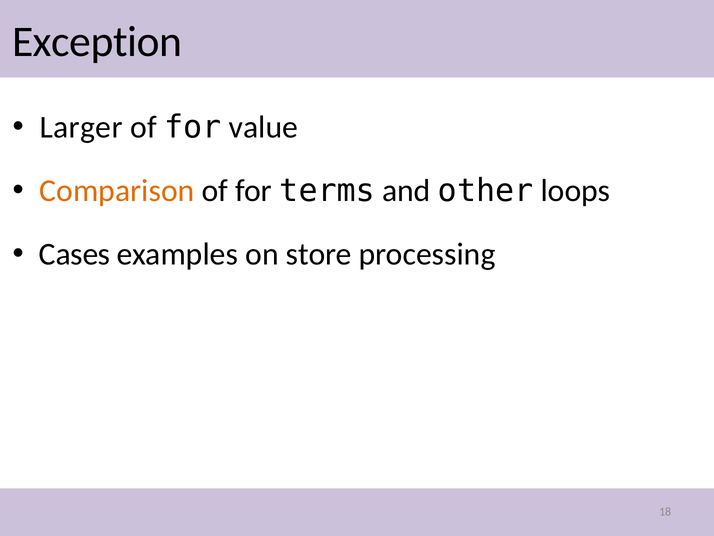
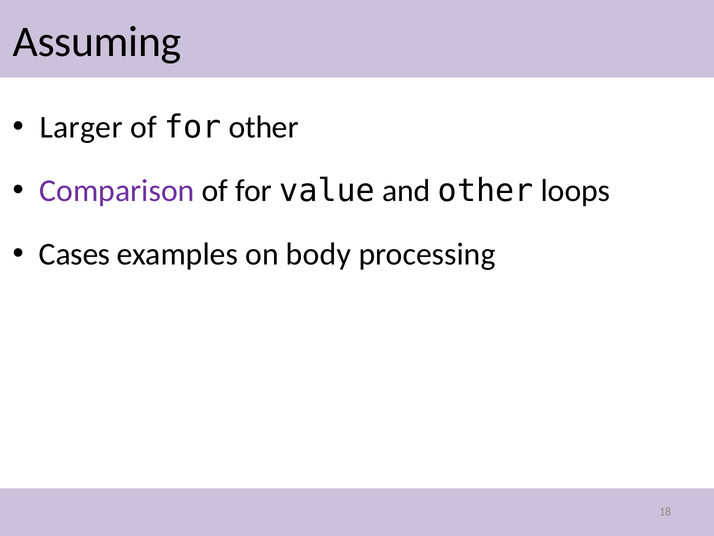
Exception: Exception -> Assuming (97, 42)
for value: value -> other (264, 127)
Comparison colour: orange -> purple (117, 191)
terms: terms -> value (327, 191)
store: store -> body (319, 254)
